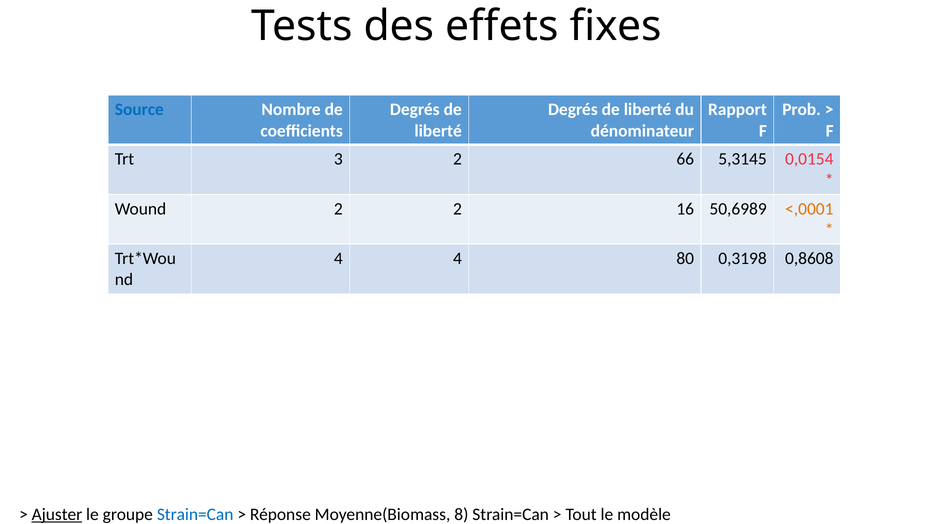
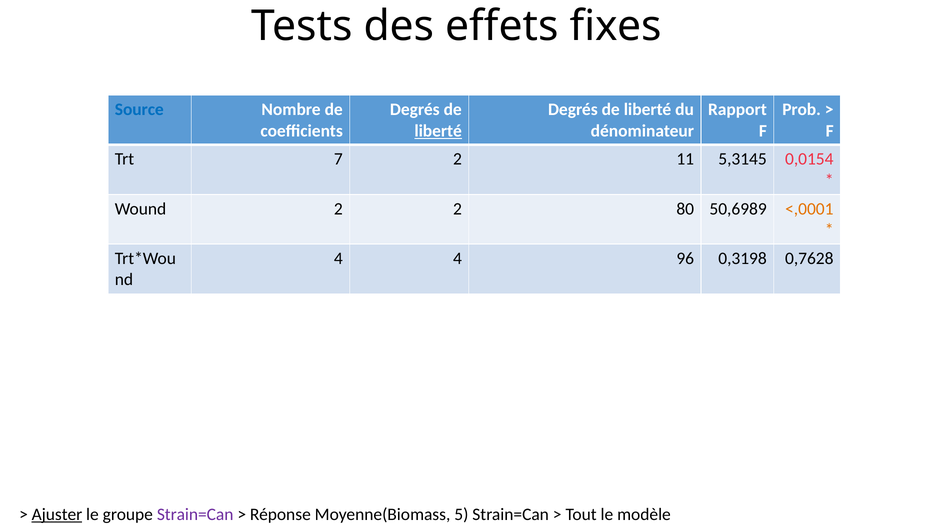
liberté underline: none -> present (438, 131)
3: 3 -> 7 (338, 159)
66: 66 -> 11 (685, 159)
16: 16 -> 80 (685, 209)
80: 80 -> 96 (685, 258)
0,8608: 0,8608 -> 0,7628 (809, 258)
Strain=Can colour: blue -> purple (195, 514)
8: 8 -> 5 (461, 514)
